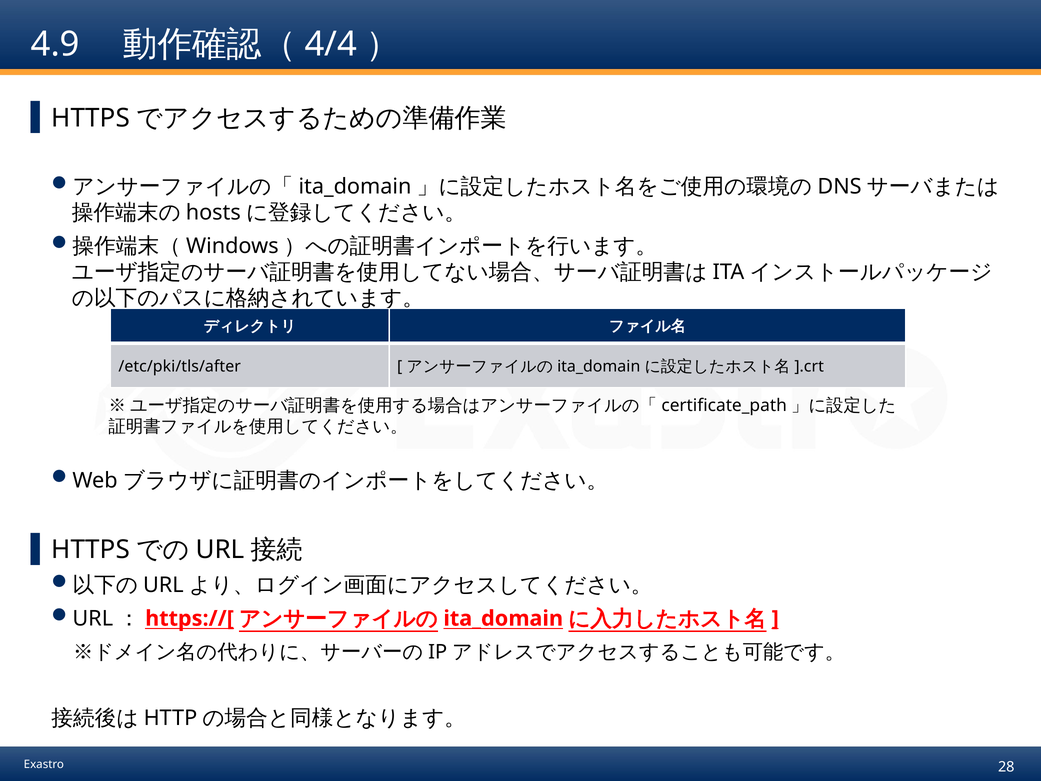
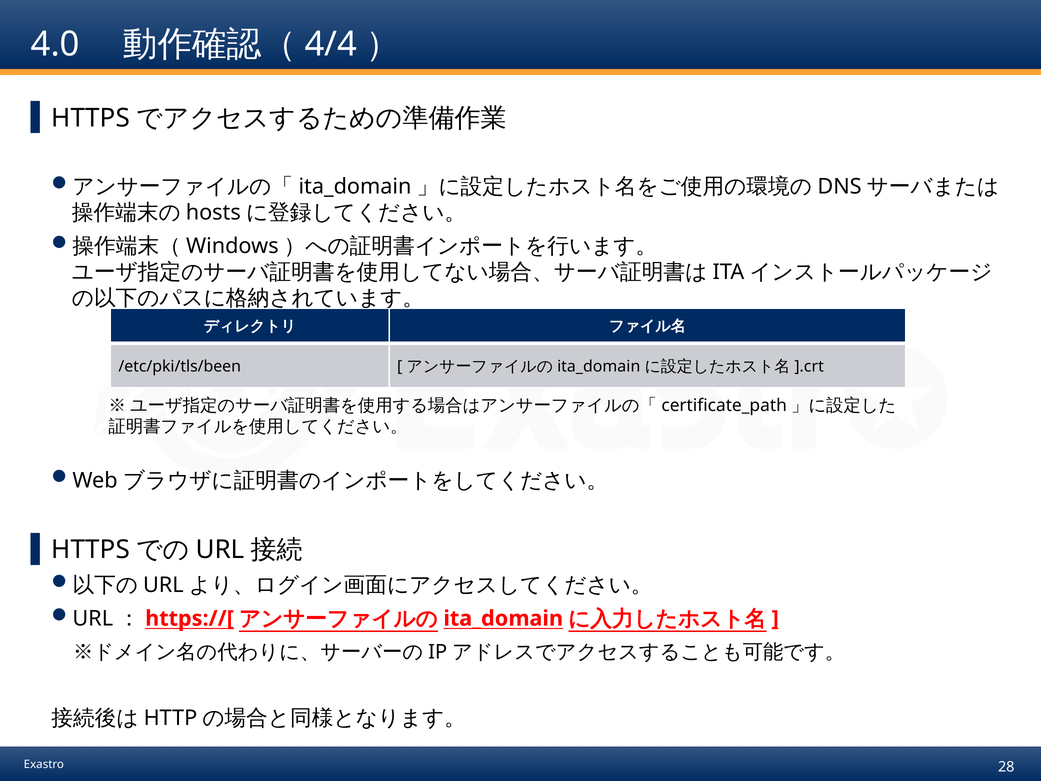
4.9: 4.9 -> 4.0 (55, 44)
/etc/pki/tls/after: /etc/pki/tls/after -> /etc/pki/tls/been (180, 366)
